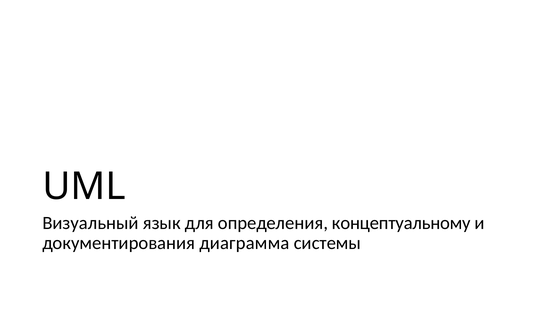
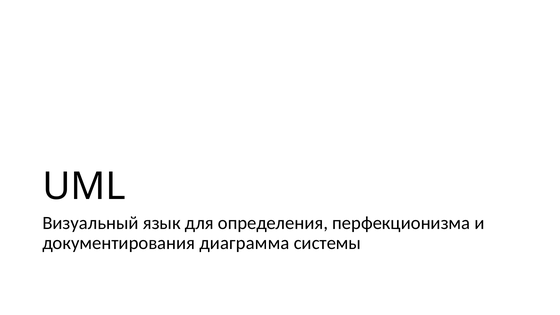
концептуальному: концептуальному -> перфекционизма (401, 223)
